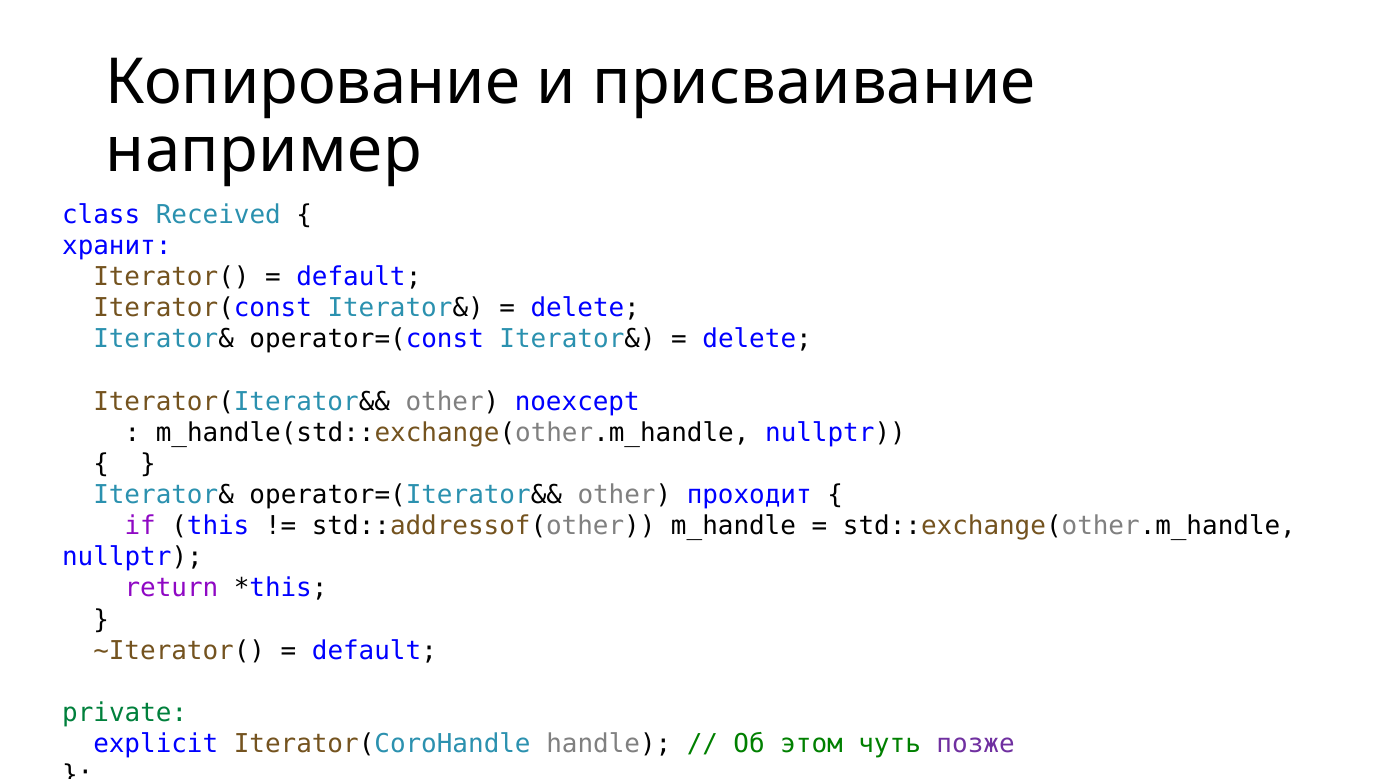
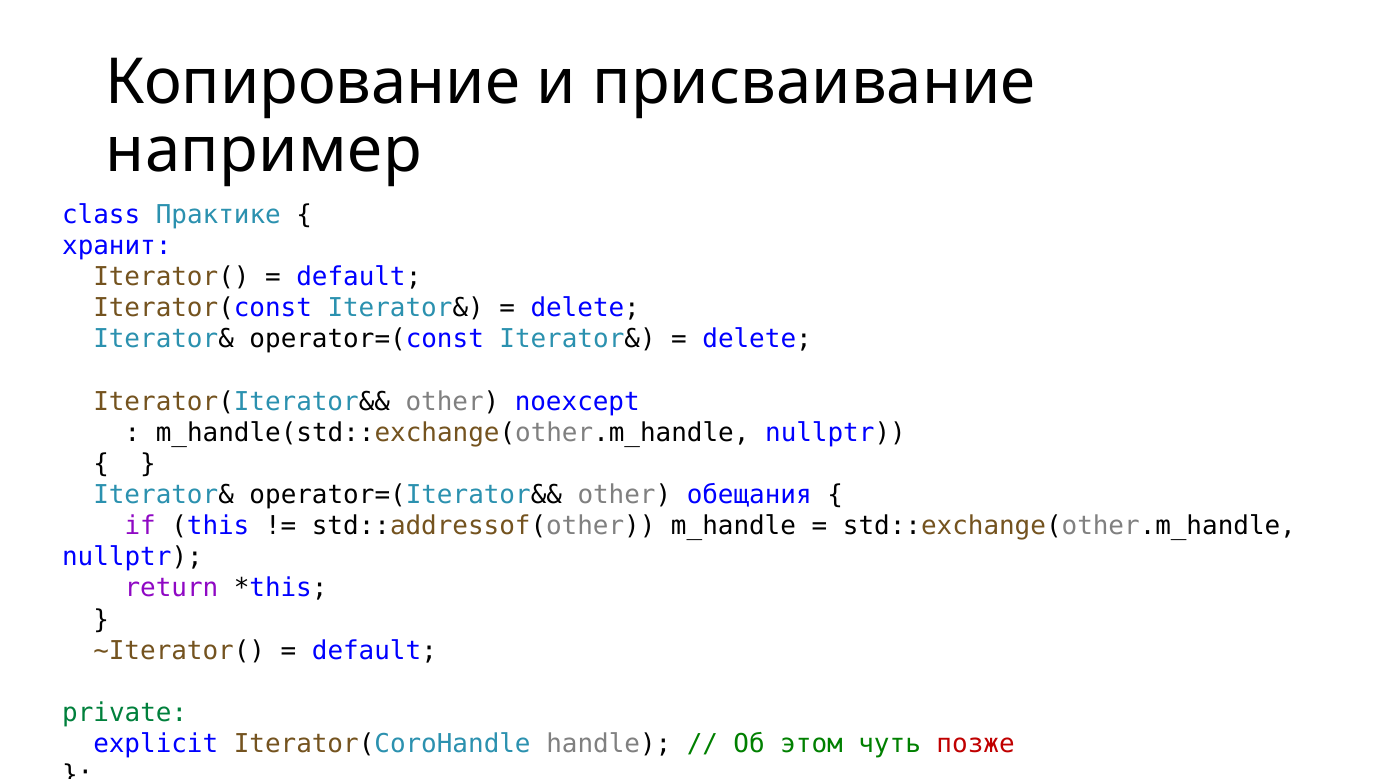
Received: Received -> Практике (218, 215)
проходит: проходит -> обещания (749, 495)
позже colour: purple -> red (976, 744)
